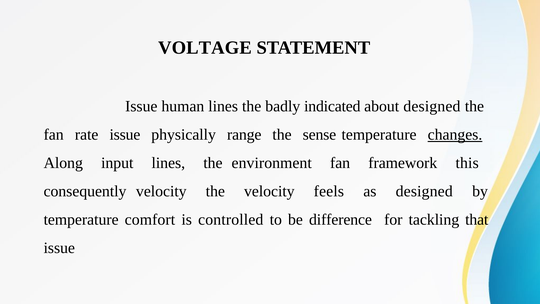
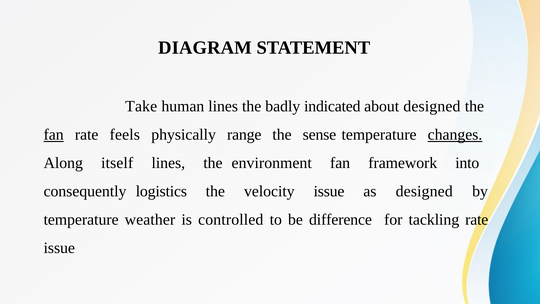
VOLTAGE: VOLTAGE -> DIAGRAM (205, 48)
Issue: Issue -> Take (141, 106)
fan underline: none -> present (54, 135)
rate issue: issue -> feels (125, 135)
input: input -> itself (117, 163)
this: this -> into (467, 163)
consequently velocity: velocity -> logistics (161, 191)
velocity feels: feels -> issue (329, 191)
comfort: comfort -> weather (150, 219)
tackling that: that -> rate (477, 219)
